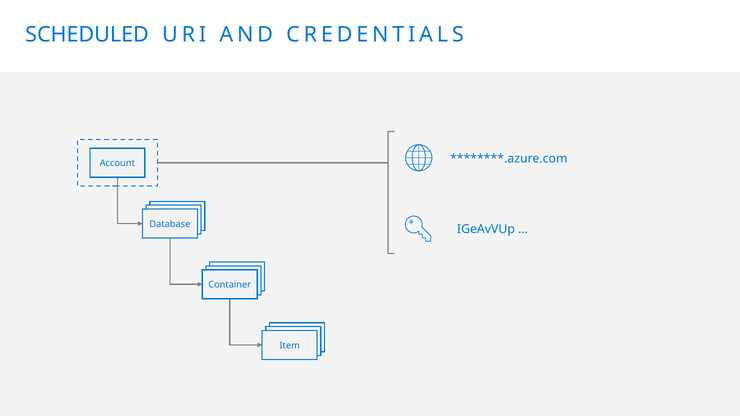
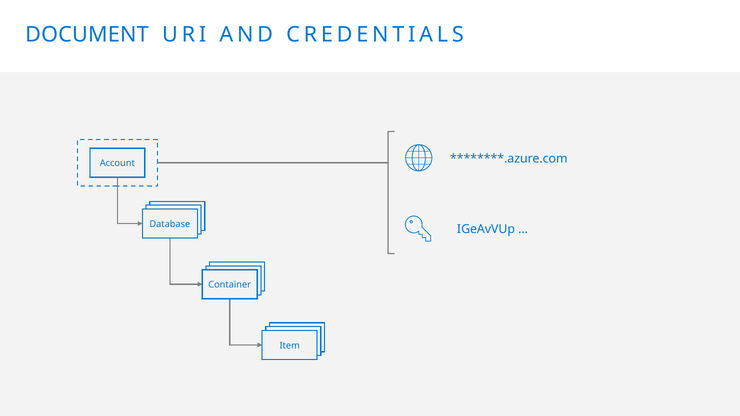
SCHEDULED: SCHEDULED -> DOCUMENT (87, 35)
